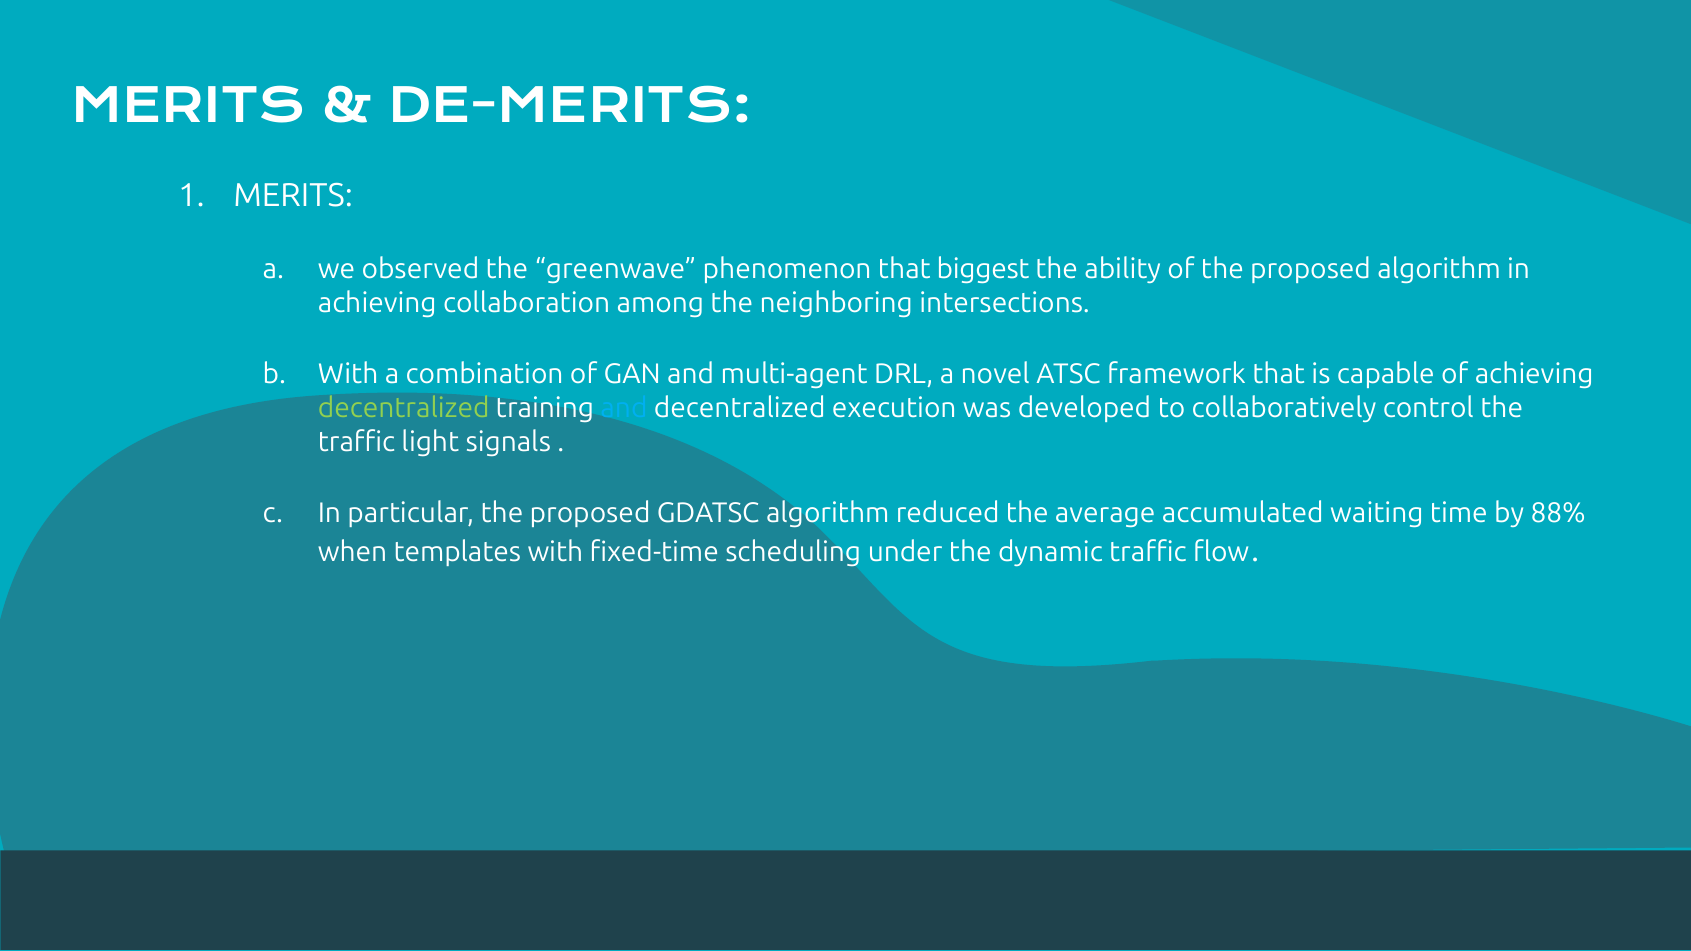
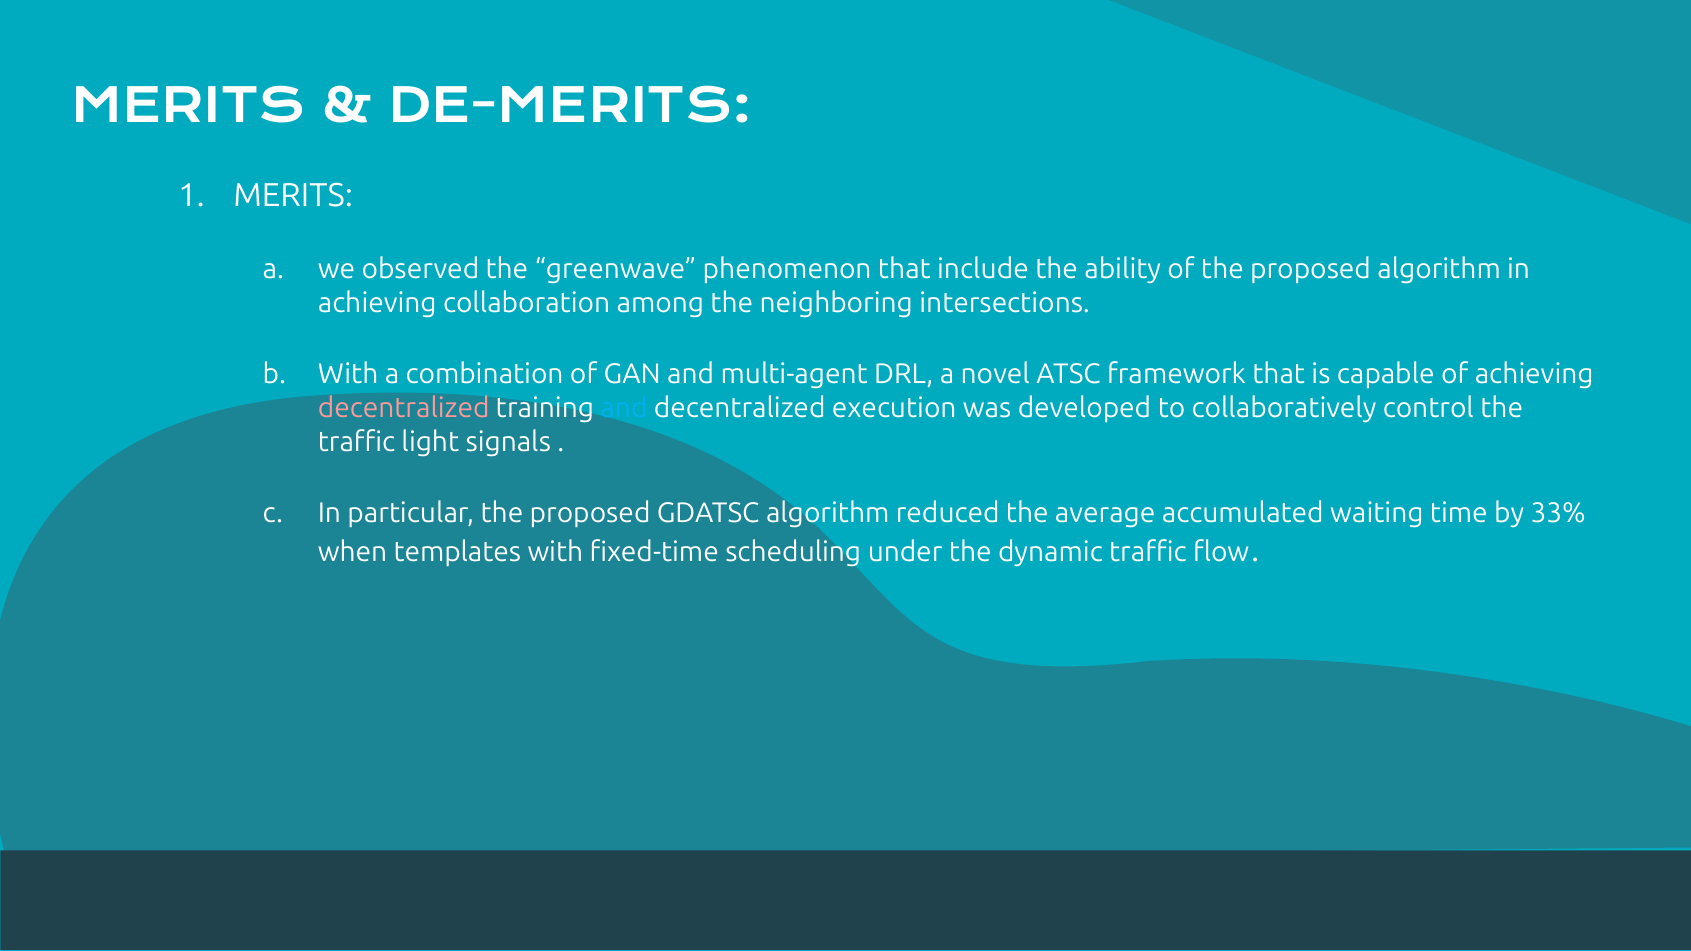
biggest: biggest -> include (983, 269)
decentralized colour: light green -> pink (404, 408)
88%: 88% -> 33% (1558, 514)
